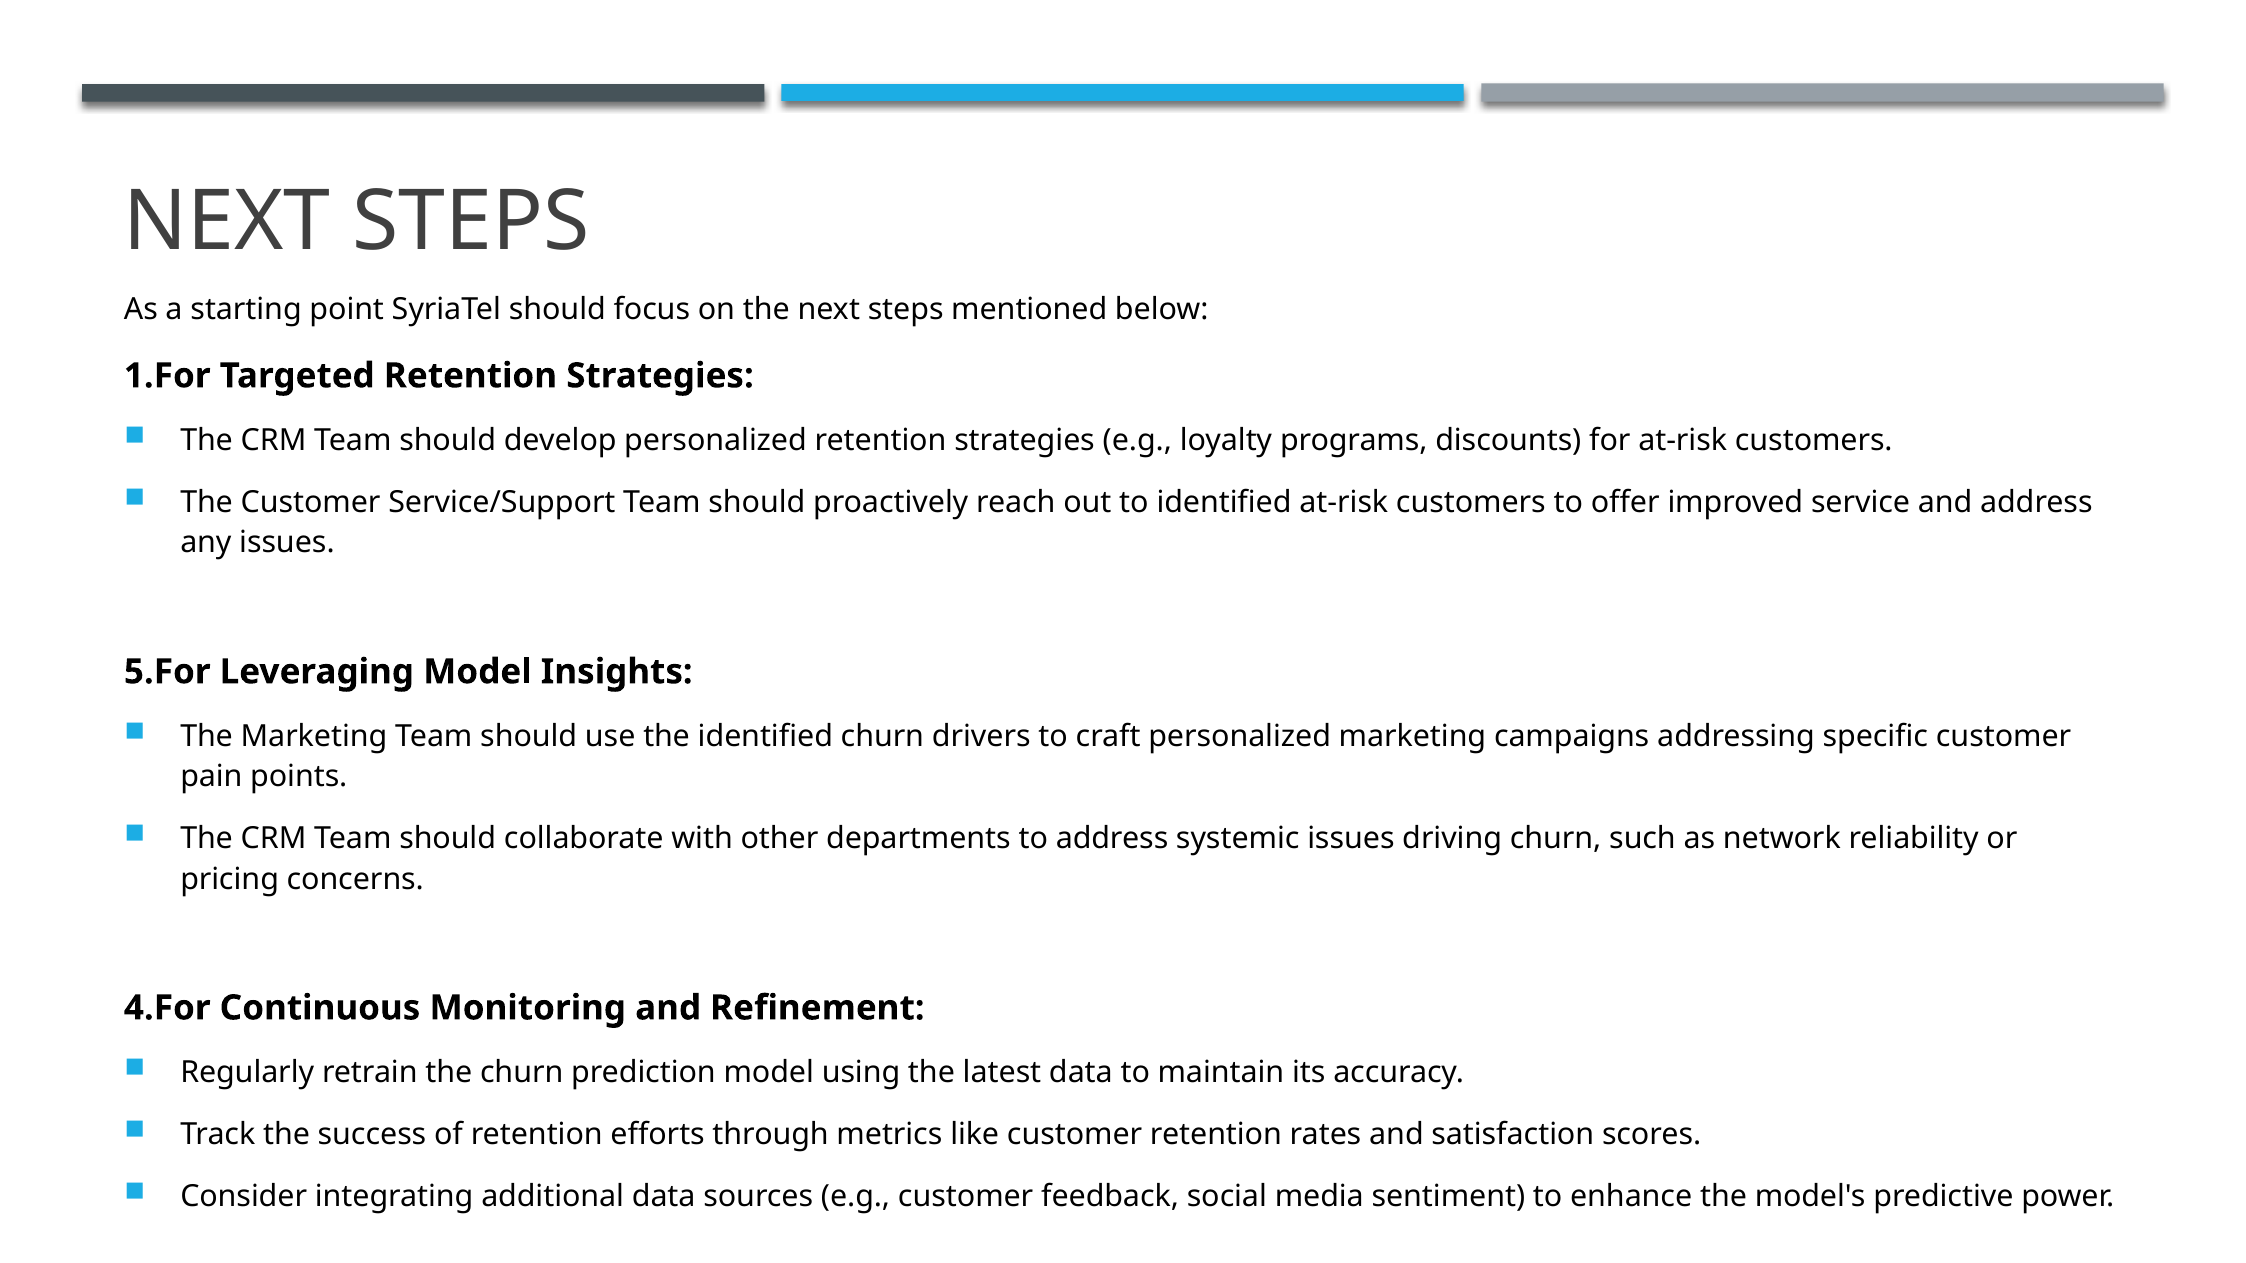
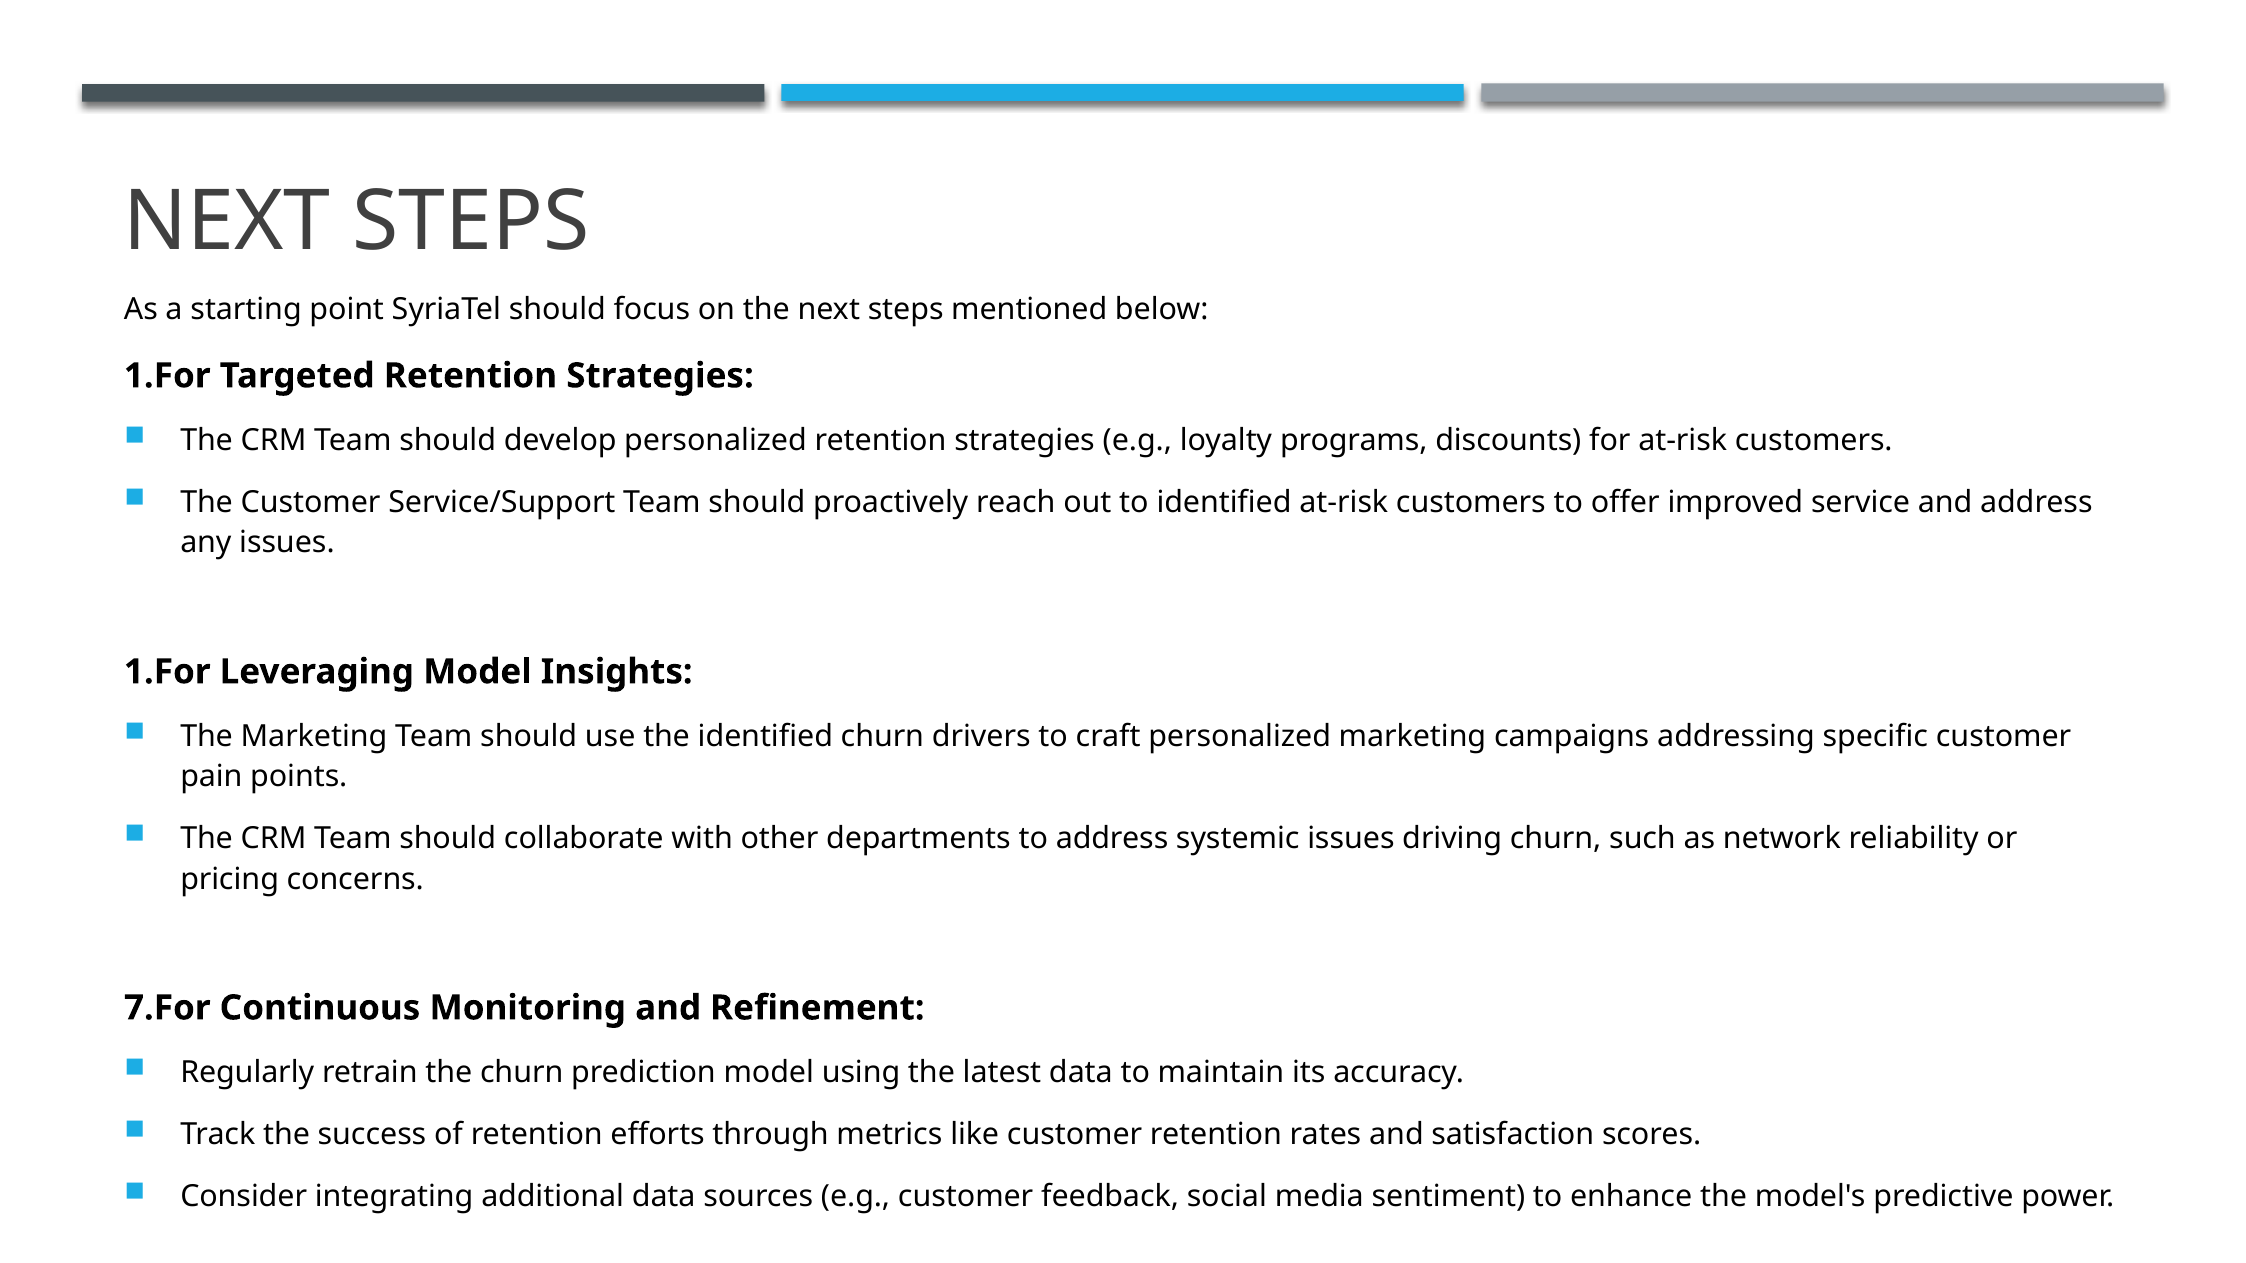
5.For: 5.For -> 1.For (167, 672)
4.For: 4.For -> 7.For (167, 1008)
